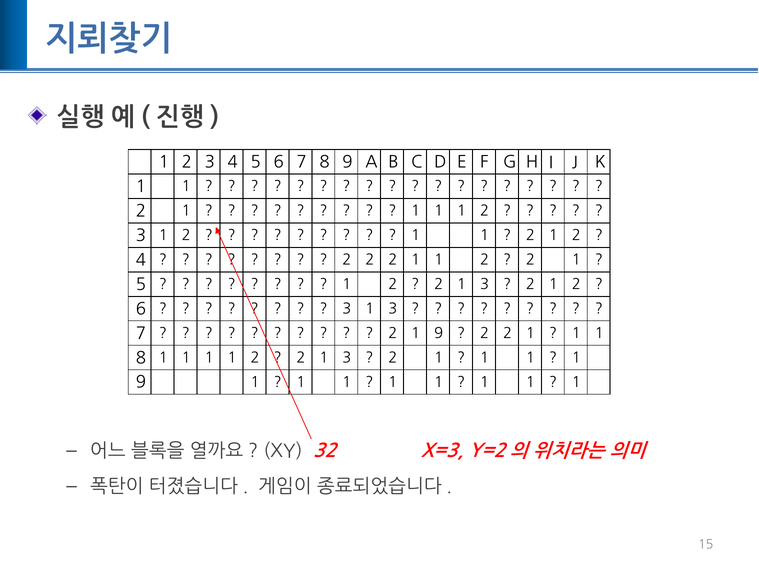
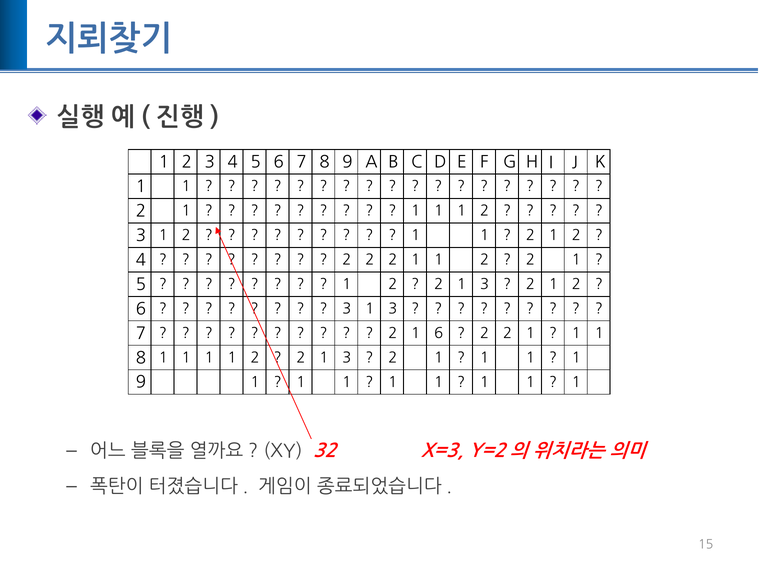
2 1 9: 9 -> 6 (439, 333)
